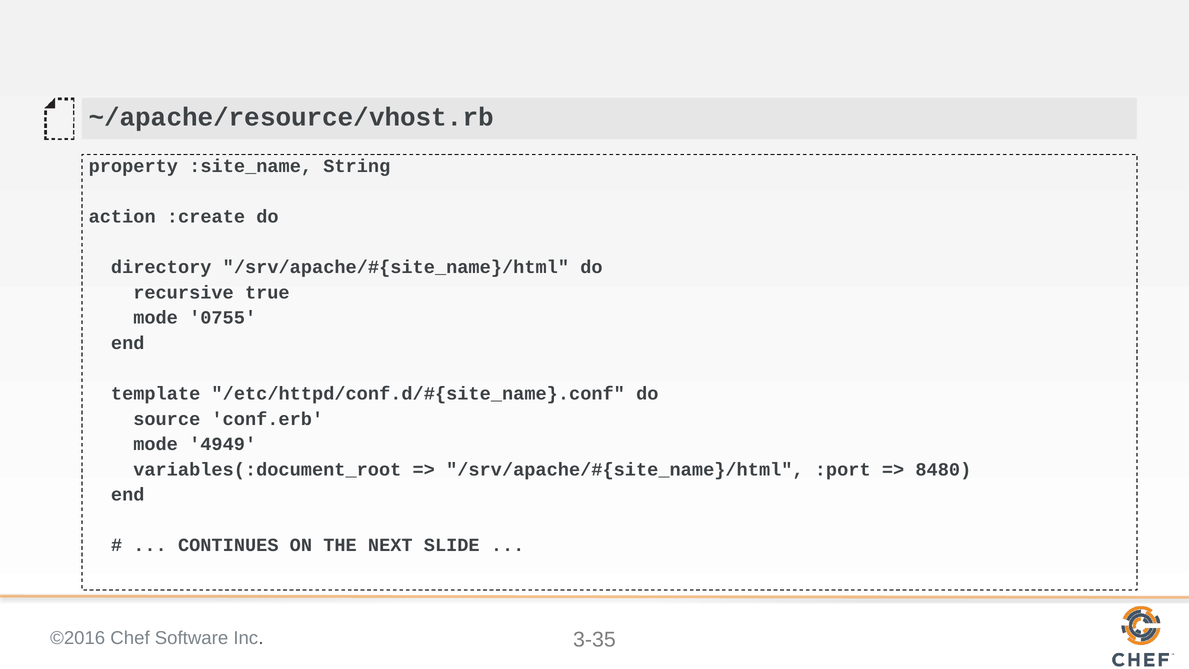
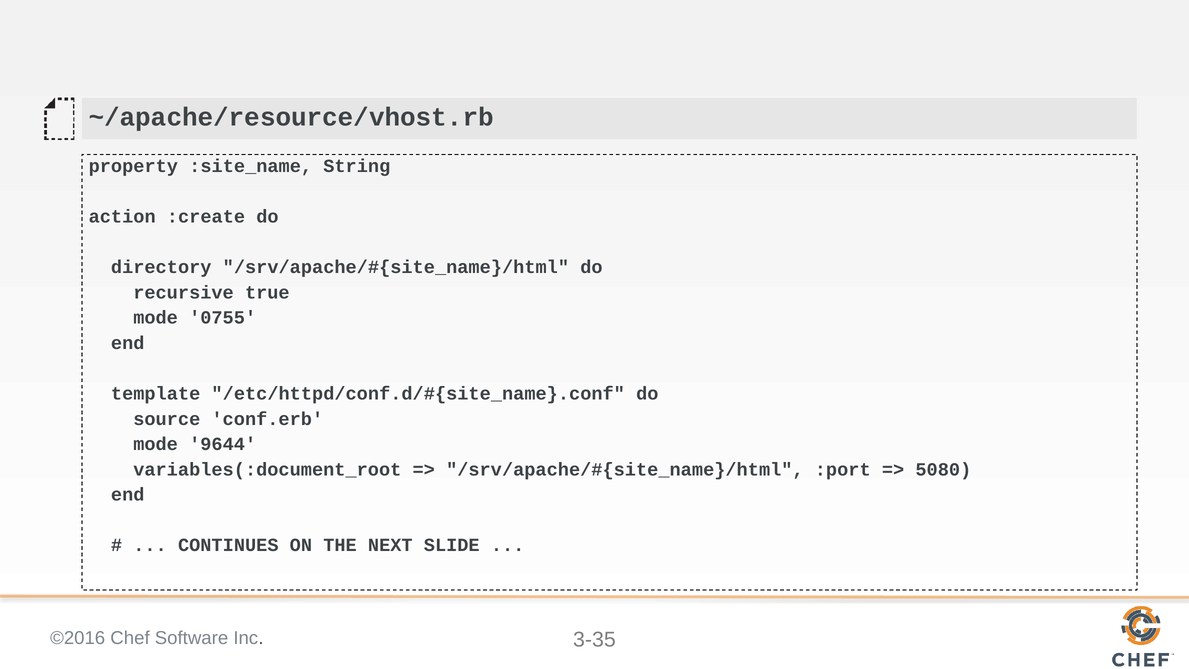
4949: 4949 -> 9644 (223, 444)
8480: 8480 -> 5080 (943, 469)
